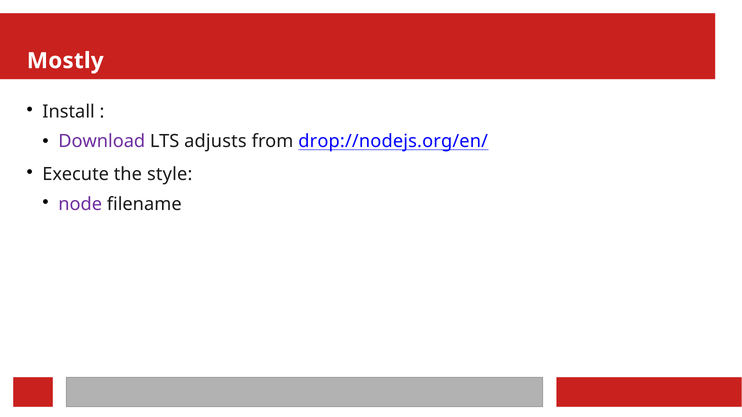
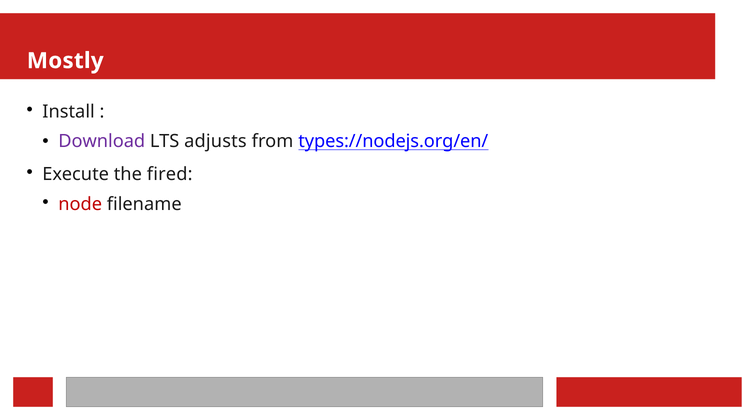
drop://nodejs.org/en/: drop://nodejs.org/en/ -> types://nodejs.org/en/ (393, 142)
style: style -> fired (170, 174)
node colour: purple -> red (80, 204)
